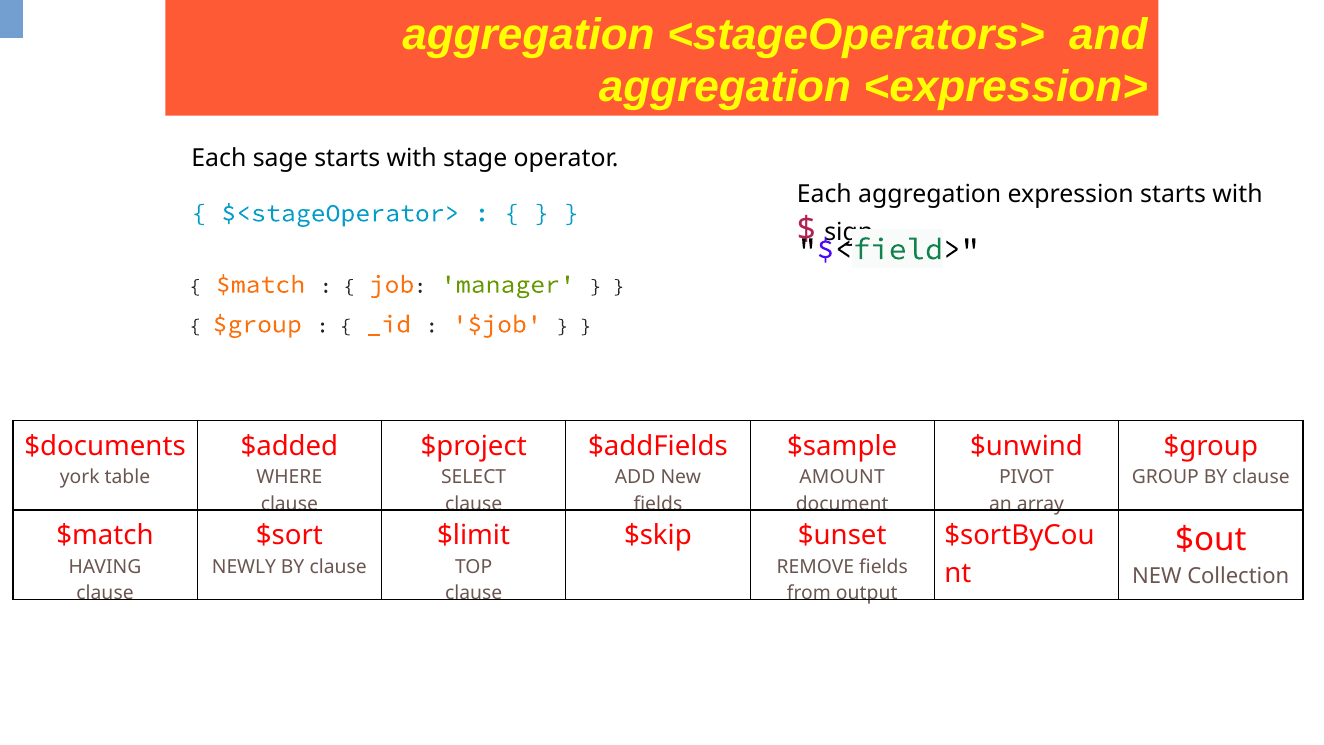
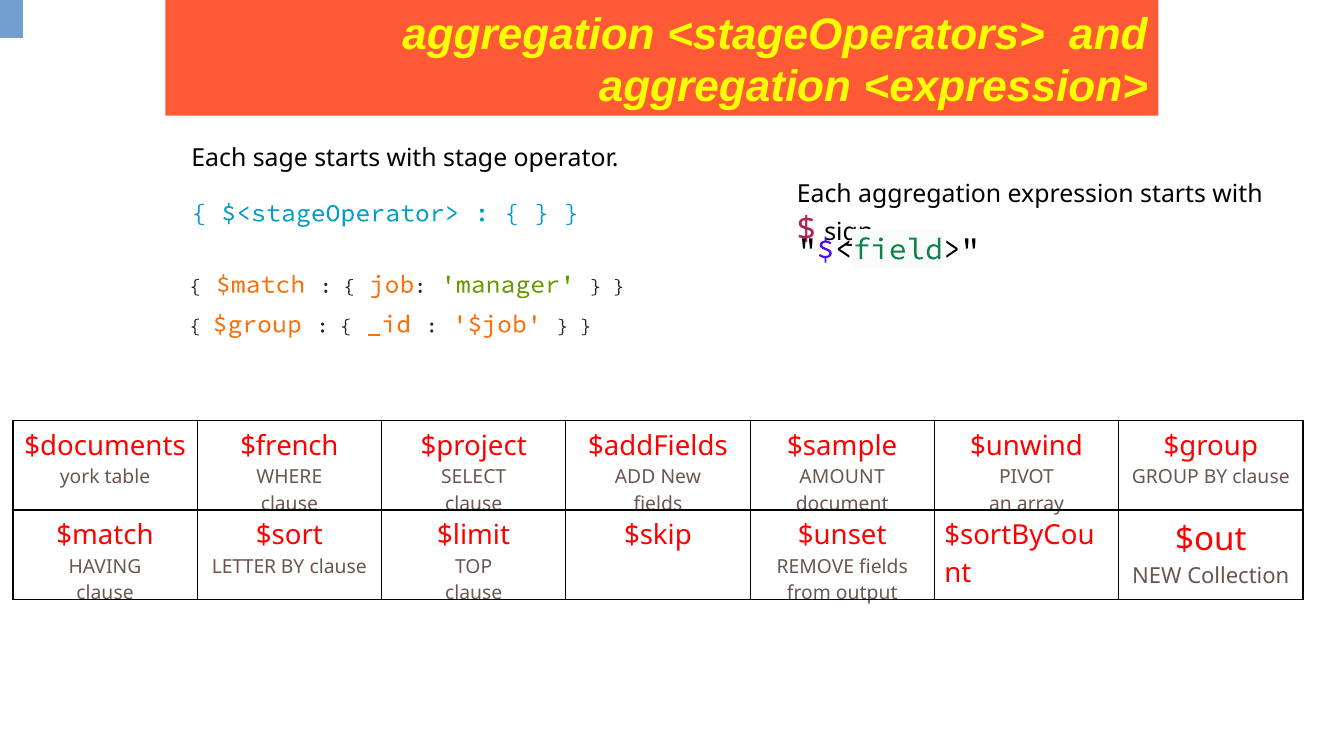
$added: $added -> $french (289, 446)
NEWLY: NEWLY -> LETTER (244, 567)
